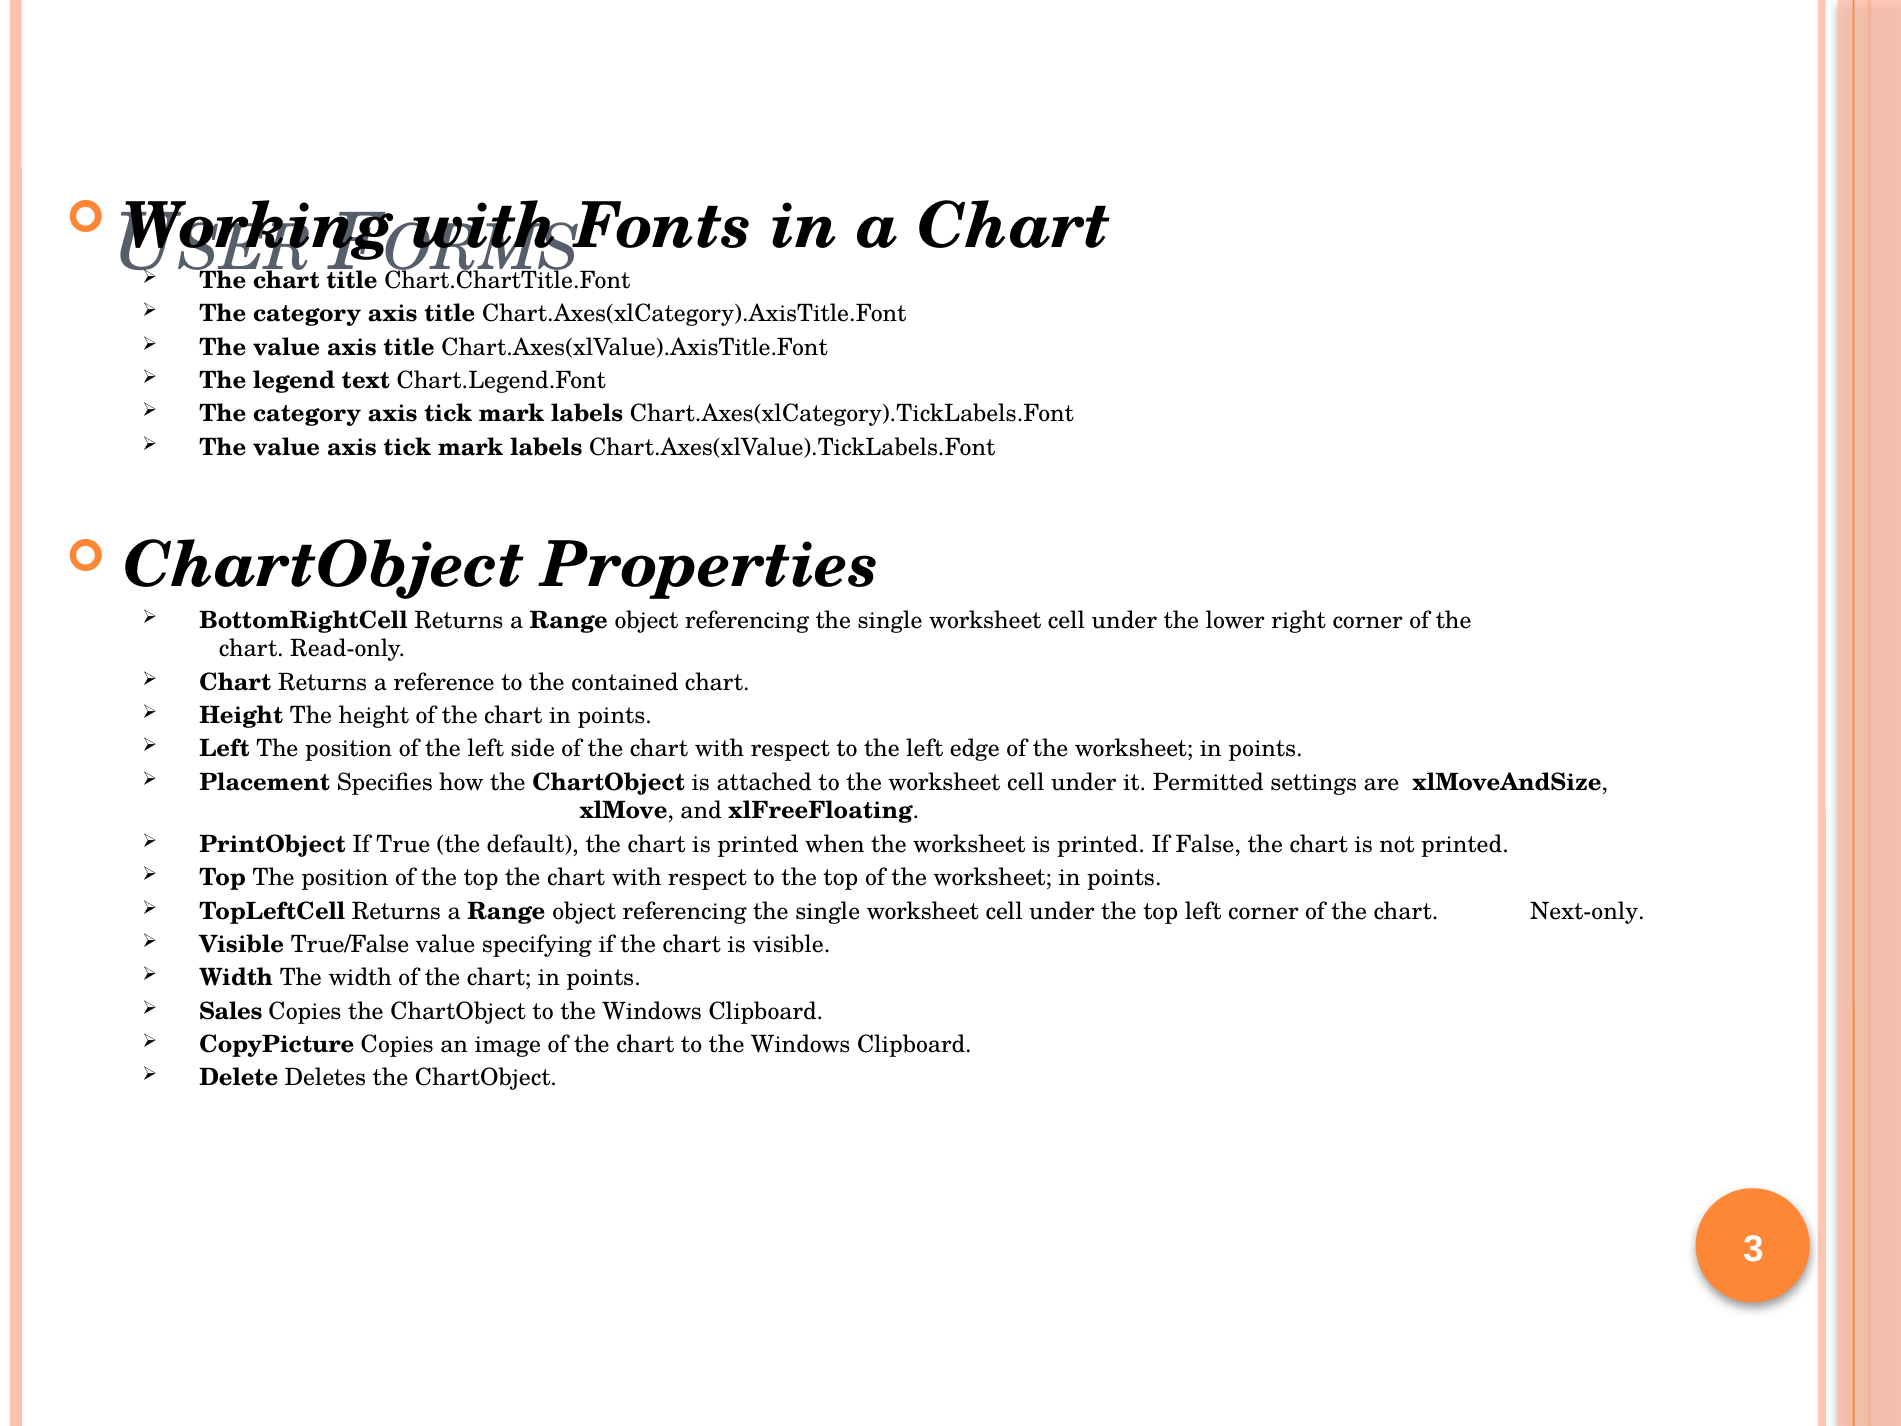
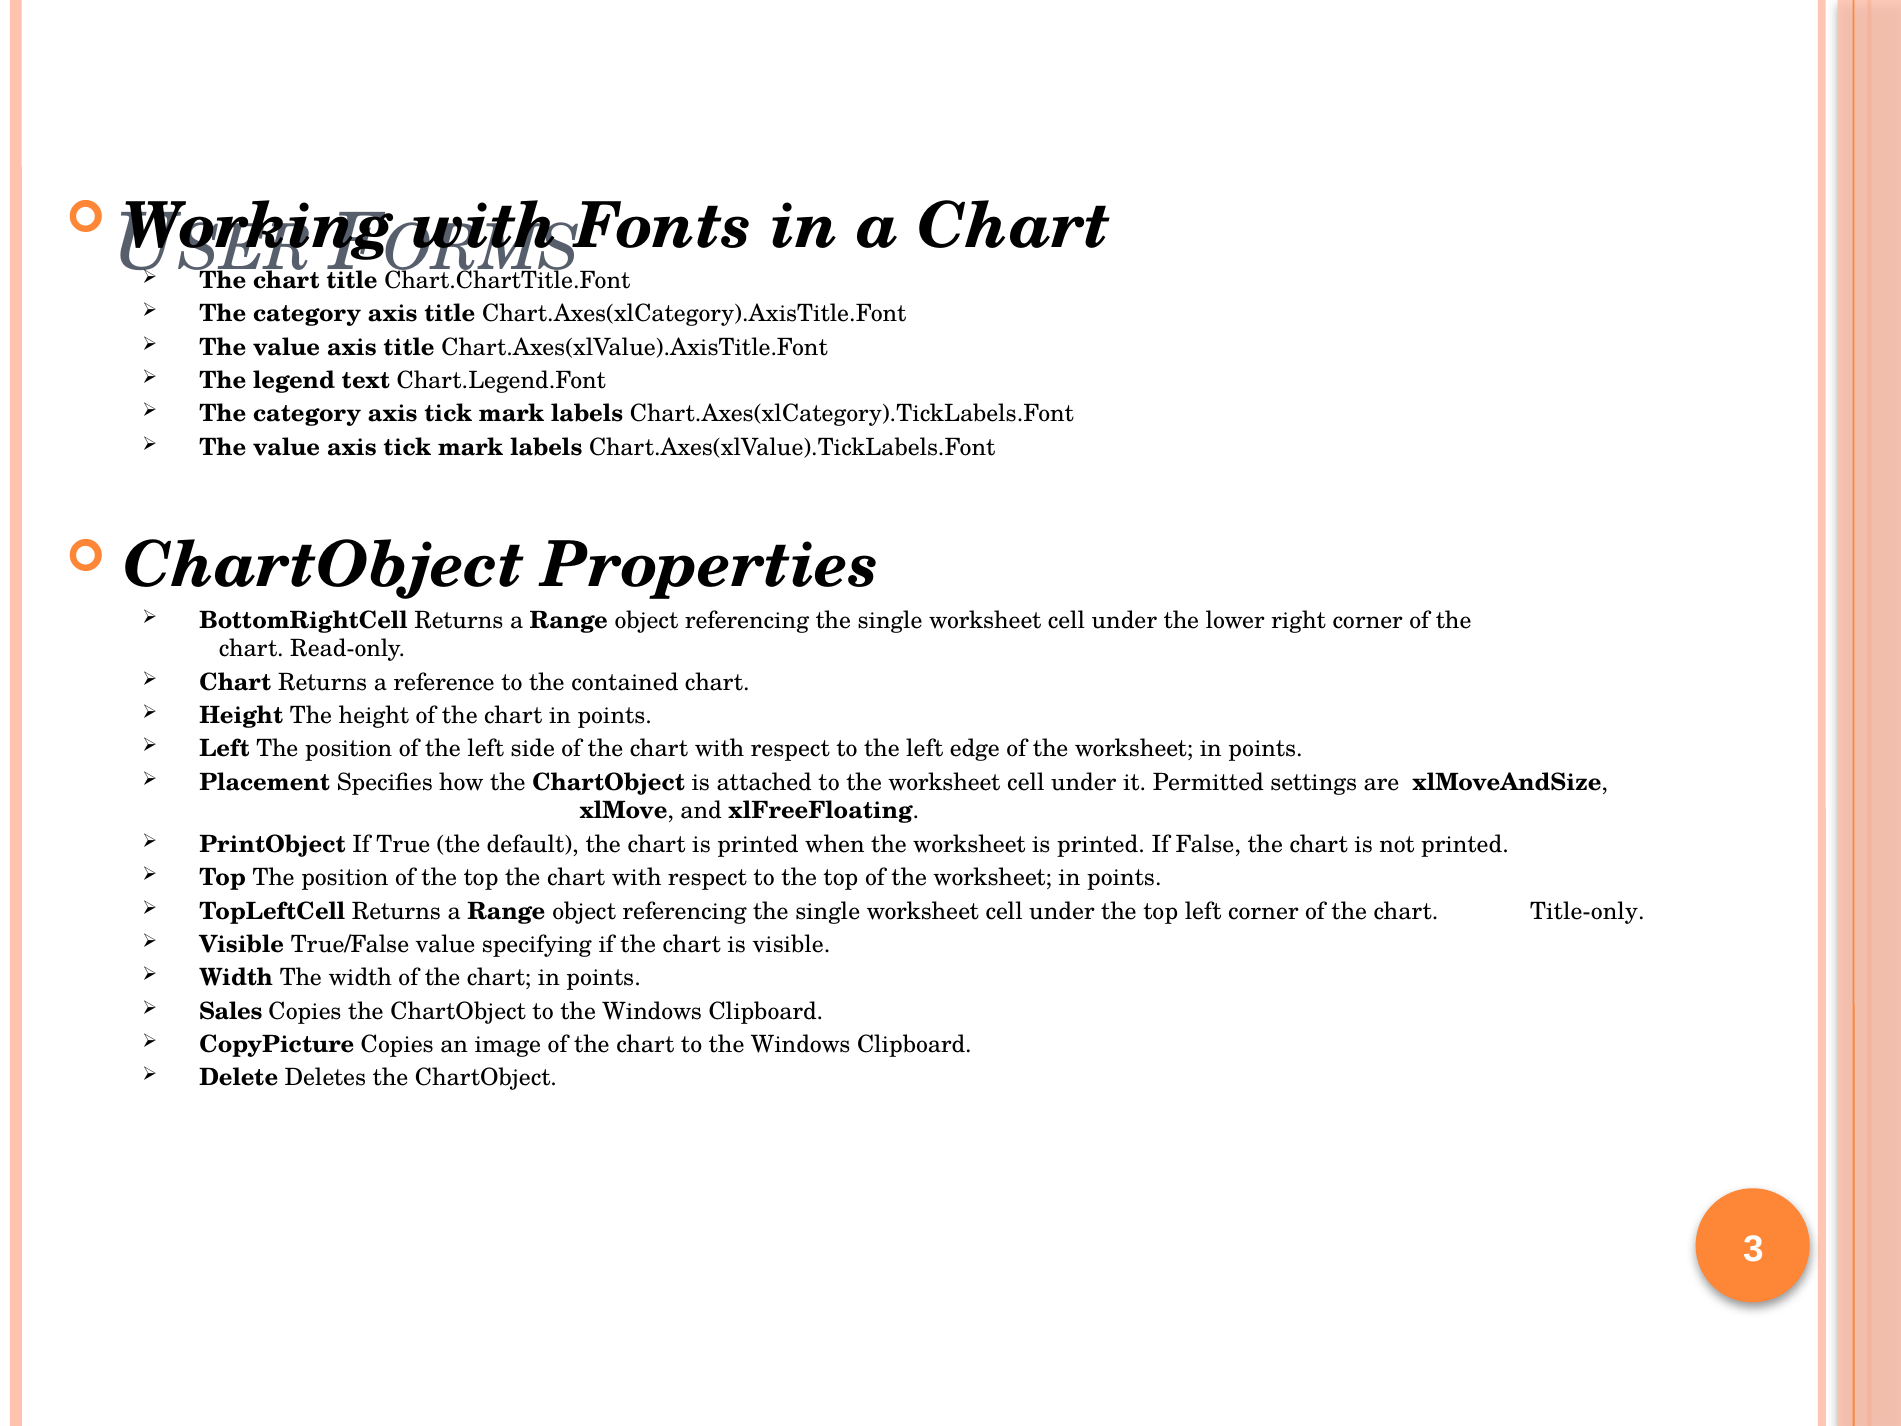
Next-only: Next-only -> Title-only (1587, 911)
